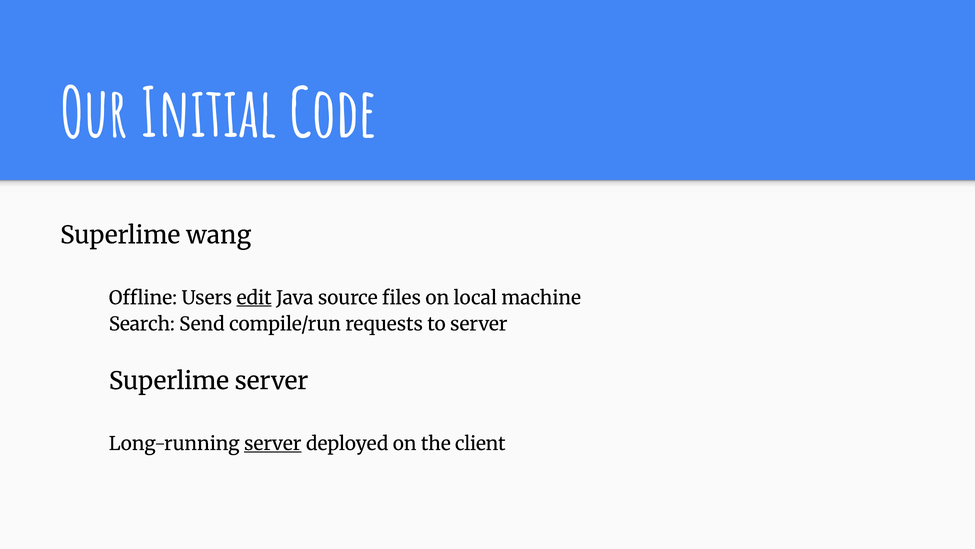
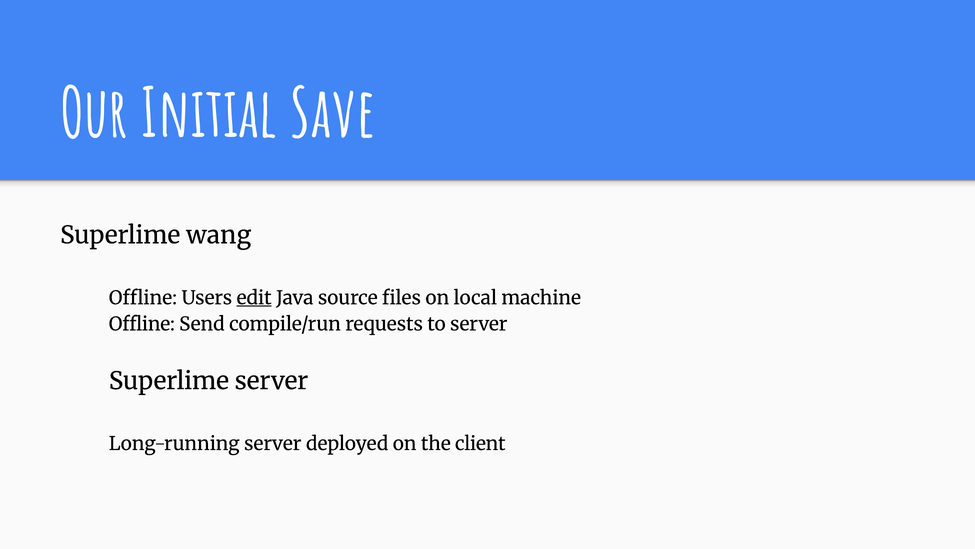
Code: Code -> Save (333, 115)
Search: Search -> Offline (142, 324)
server underline: present -> none (273, 443)
